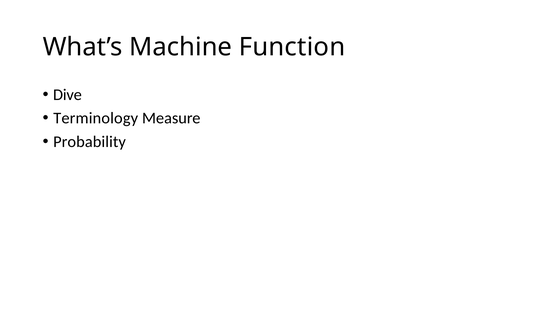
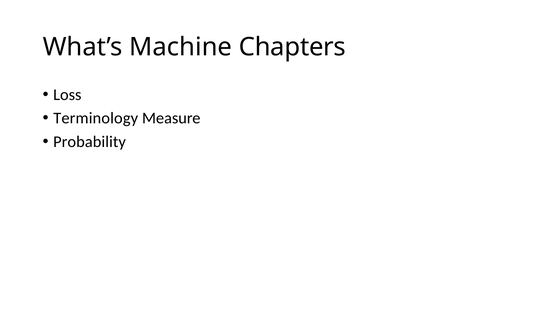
Function: Function -> Chapters (292, 47)
Dive: Dive -> Loss (67, 95)
